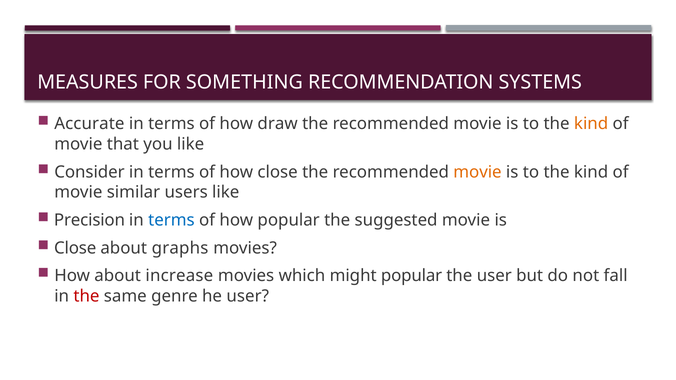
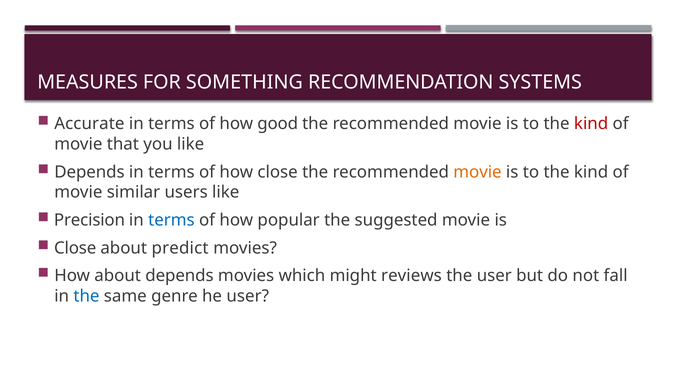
draw: draw -> good (278, 124)
kind colour: orange -> red (591, 124)
Consider: Consider -> Depends (89, 172)
graphs: graphs -> predict (180, 248)
about increase: increase -> depends (179, 276)
might popular: popular -> reviews (411, 276)
the colour: red -> blue (86, 296)
